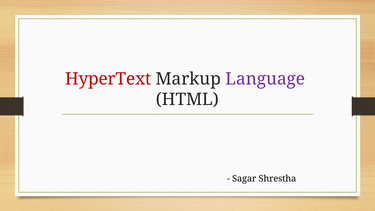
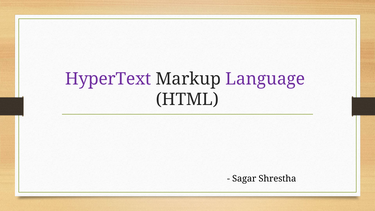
HyperText colour: red -> purple (108, 79)
